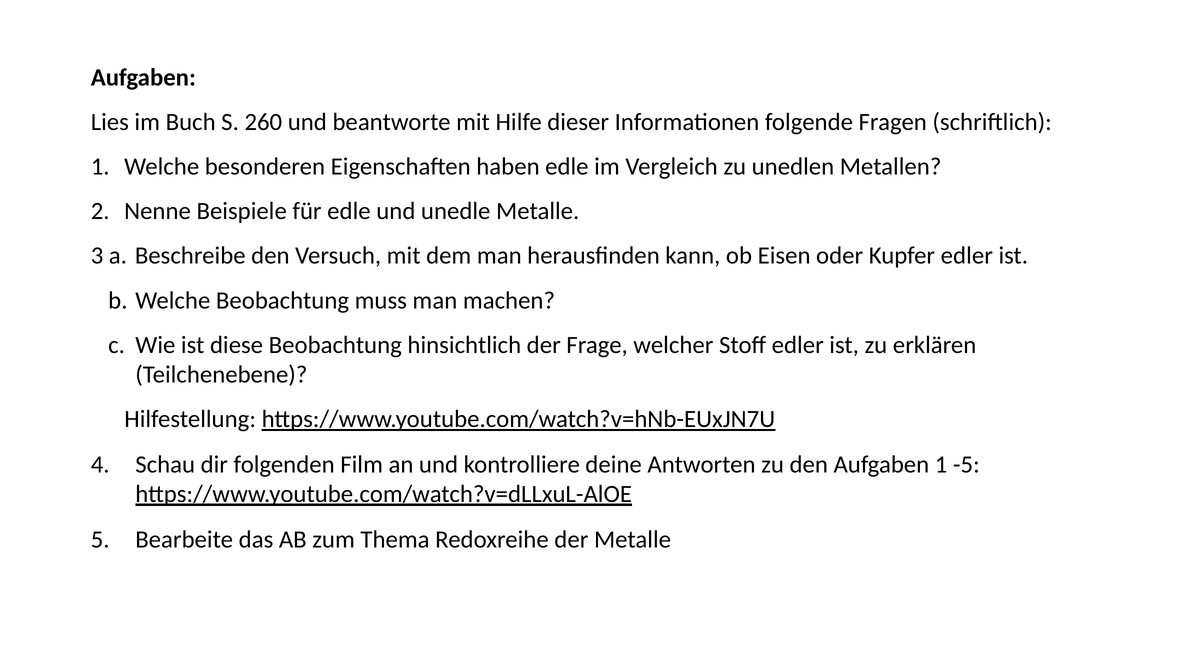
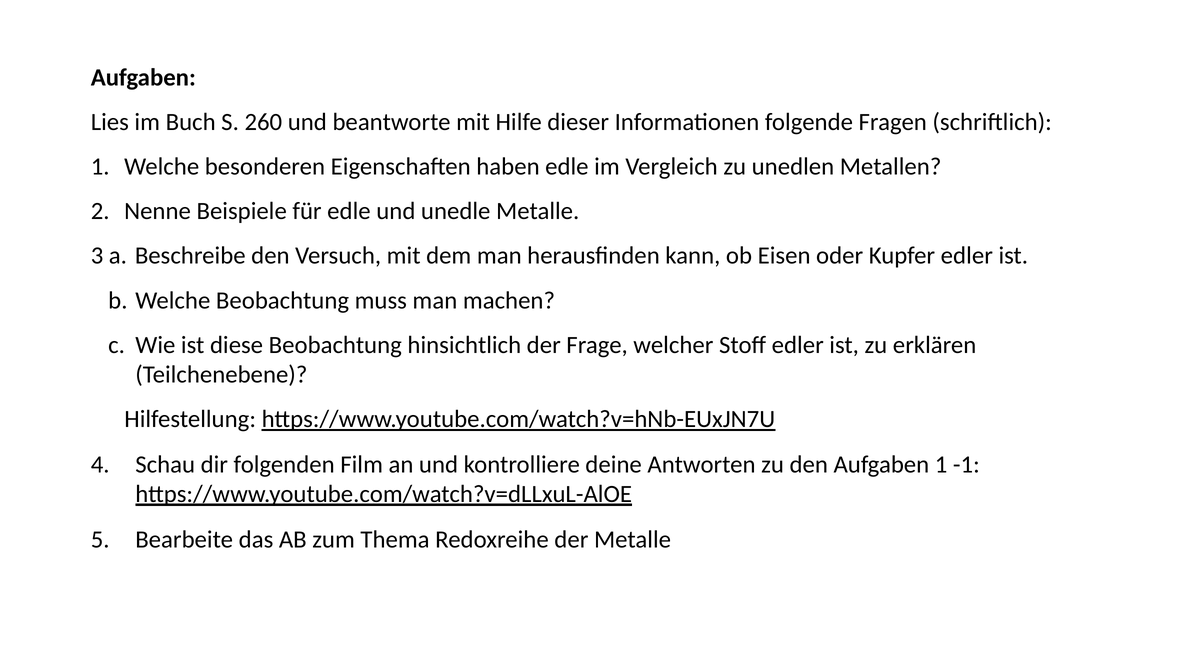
-5: -5 -> -1 (966, 464)
